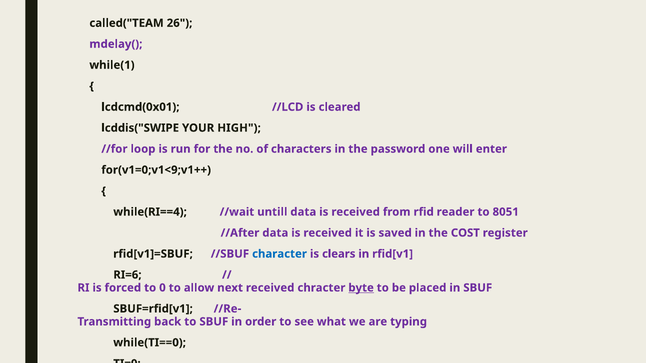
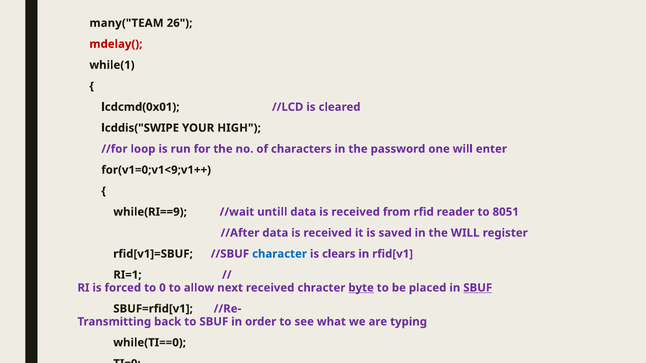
called("TEAM: called("TEAM -> many("TEAM (126, 23)
mdelay( colour: purple -> red (116, 44)
while(RI==4: while(RI==4 -> while(RI==9 (150, 212)
the COST: COST -> WILL (465, 233)
RI=6: RI=6 -> RI=1 (127, 275)
SBUF underline: none -> present (478, 288)
